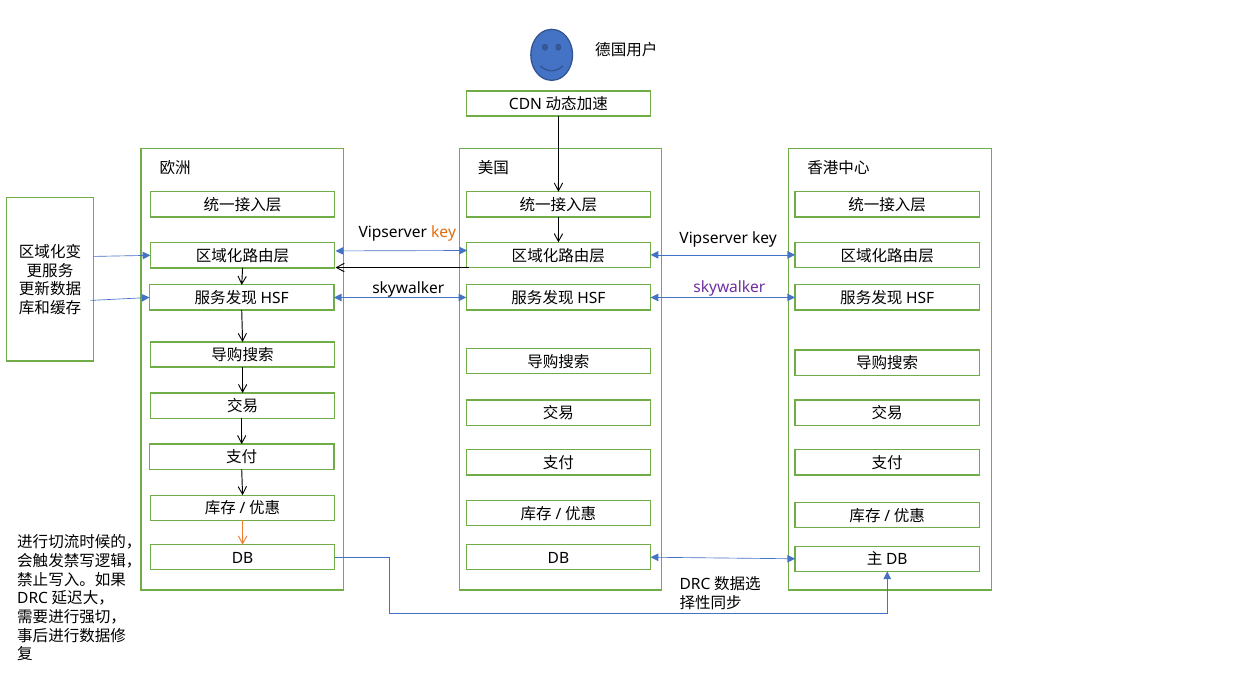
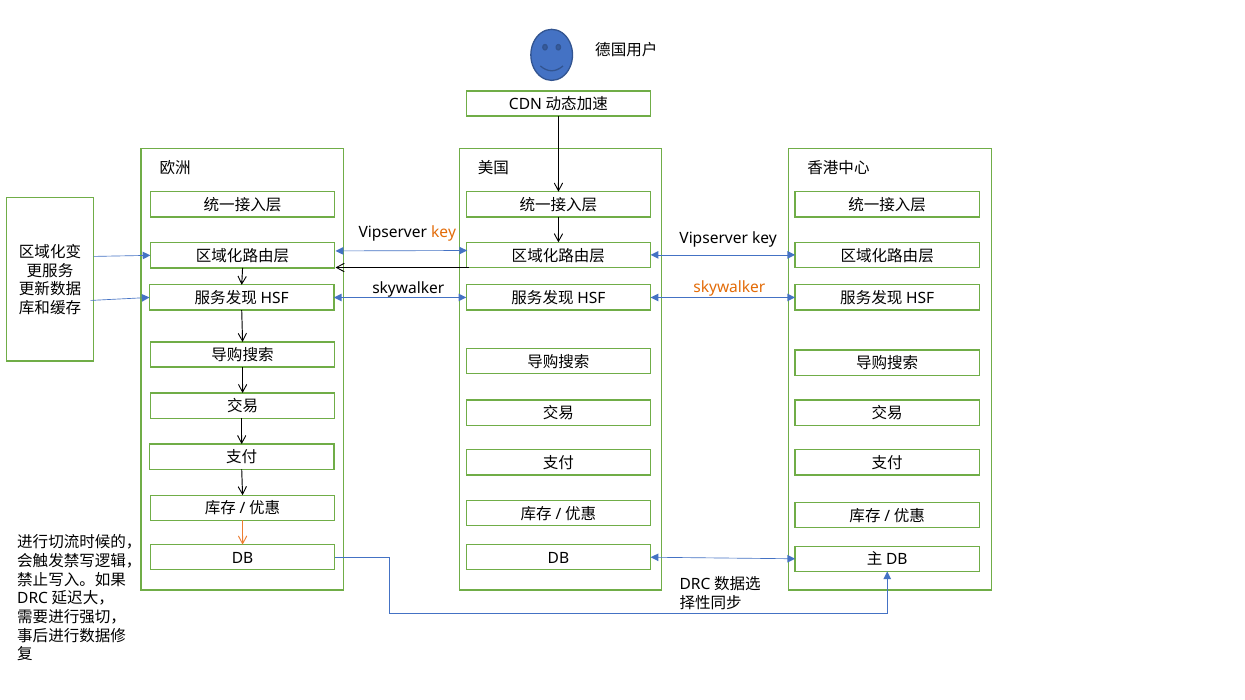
skywalker colour: purple -> orange (729, 287)
